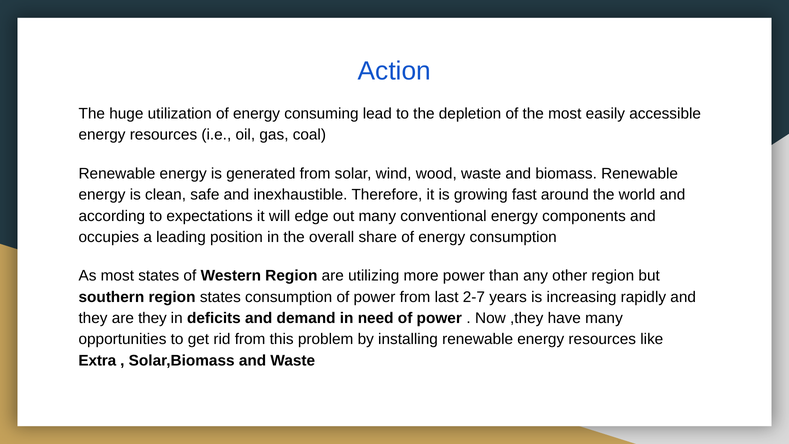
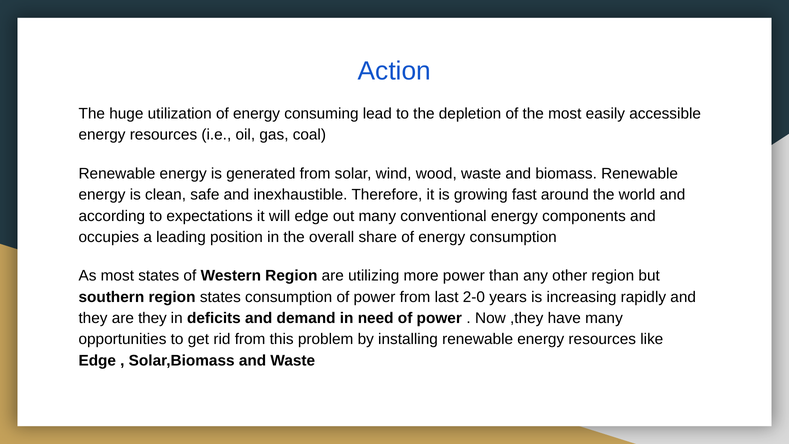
2-7: 2-7 -> 2-0 (474, 297)
Extra: Extra -> Edge (97, 360)
